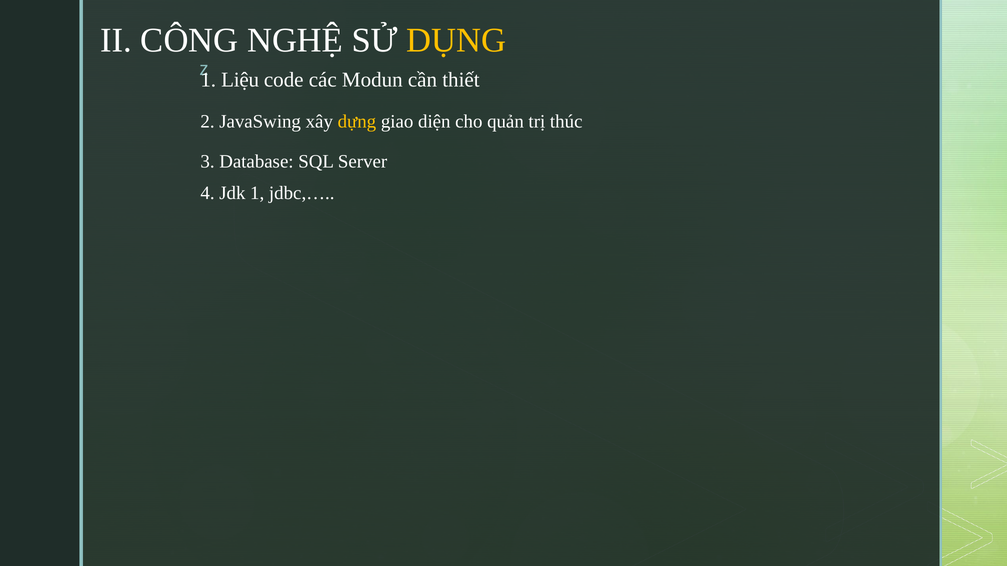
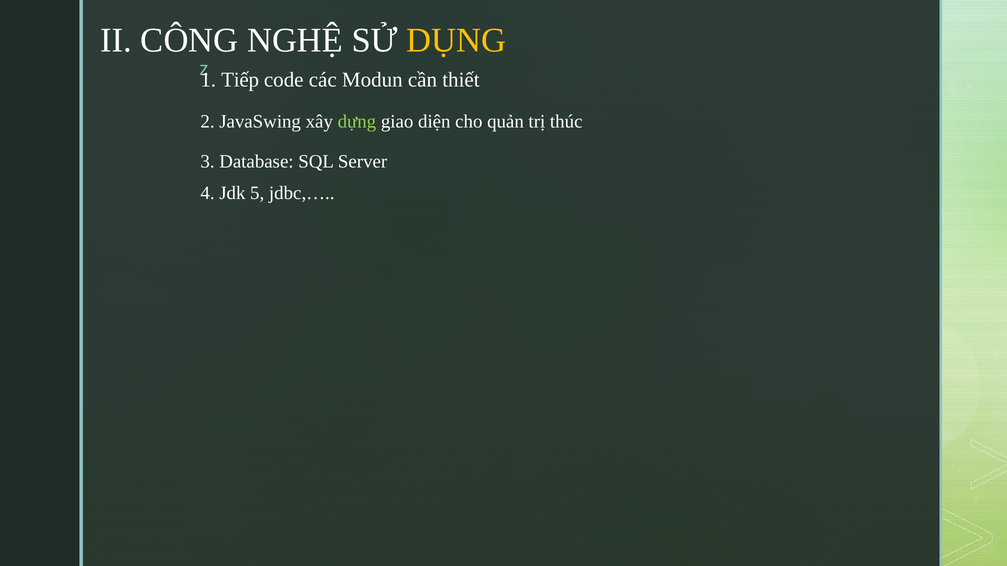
Liệu: Liệu -> Tiếp (240, 80)
dựng colour: yellow -> light green (357, 121)
Jdk 1: 1 -> 5 (257, 193)
